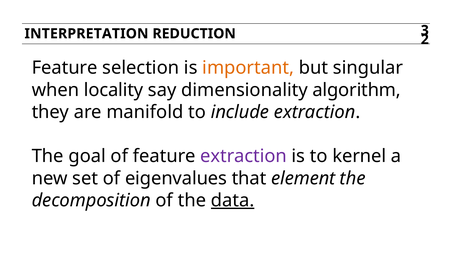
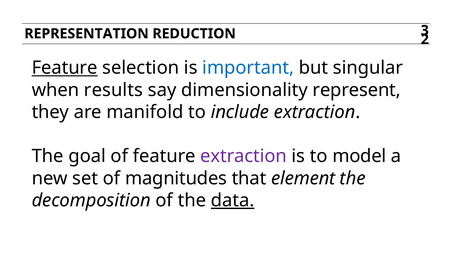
INTERPRETATION: INTERPRETATION -> REPRESENTATION (87, 34)
Feature underline: none -> present (65, 68)
important colour: orange -> blue (248, 68)
locality: locality -> results (113, 90)
algorithm: algorithm -> represent (357, 90)
kernel: kernel -> model (359, 156)
eigenvalues: eigenvalues -> magnitudes (176, 178)
